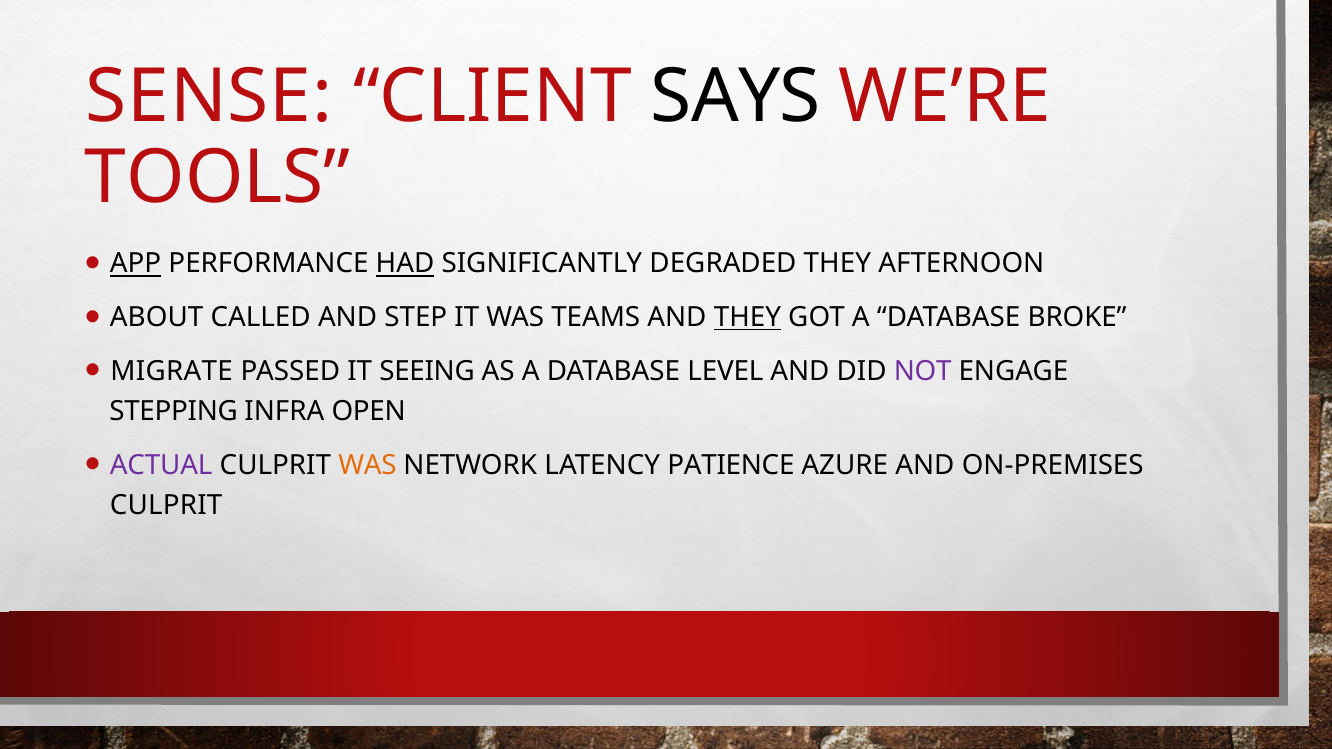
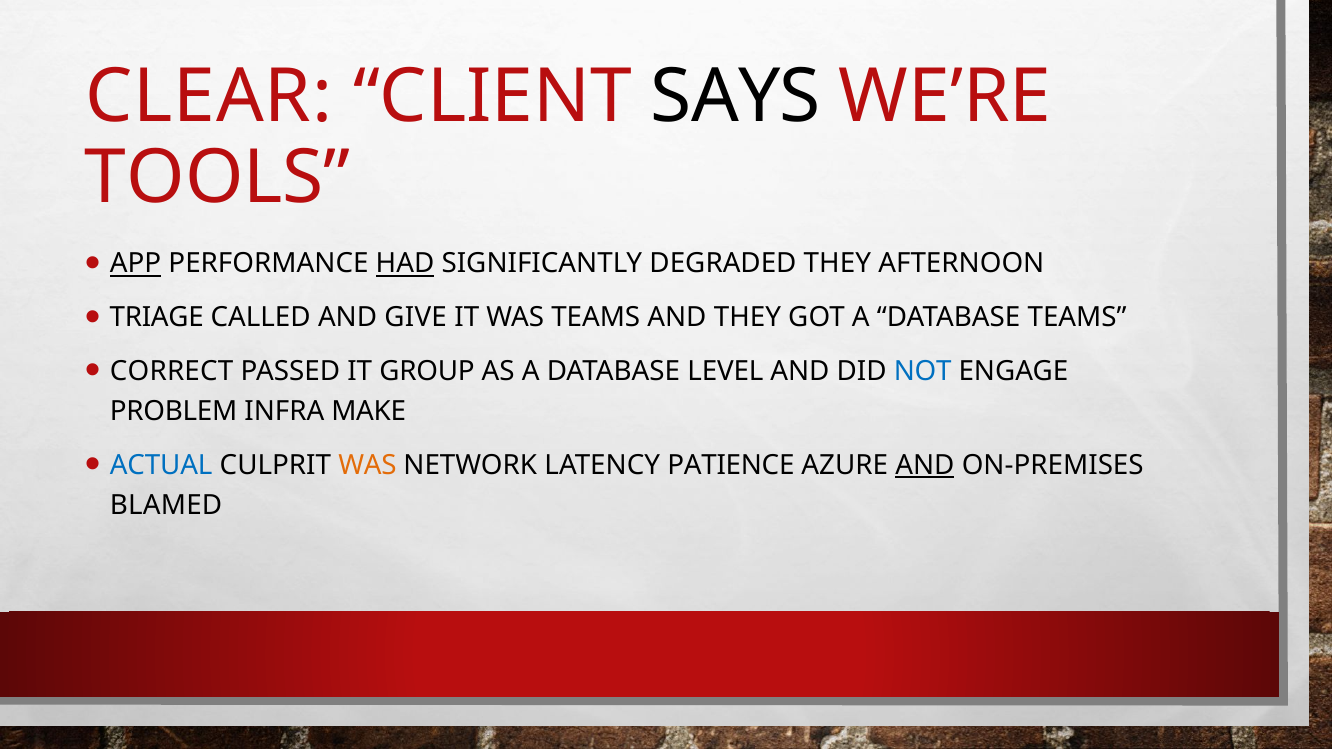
SENSE: SENSE -> CLEAR (209, 97)
ABOUT: ABOUT -> TRIAGE (157, 318)
STEP: STEP -> GIVE (416, 318)
THEY underline: present -> none (747, 318)
DATABASE BROKE: BROKE -> TEAMS (1077, 318)
MIGRATE: MIGRATE -> CORRECT (172, 372)
SEEING: SEEING -> GROUP (427, 372)
NOT colour: purple -> blue (923, 372)
STEPPING: STEPPING -> PROBLEM (174, 412)
OPEN: OPEN -> MAKE (369, 412)
ACTUAL colour: purple -> blue (161, 465)
AND underline: none -> present (925, 465)
CULPRIT: CULPRIT -> BLAMED (166, 505)
